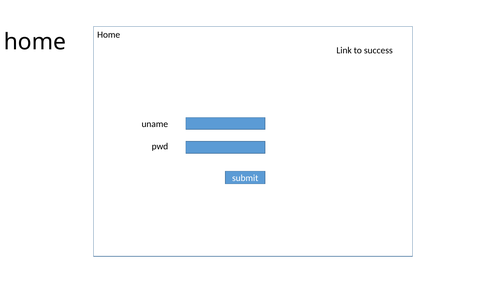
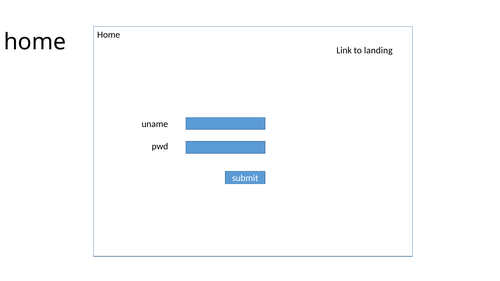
success: success -> landing (378, 51)
